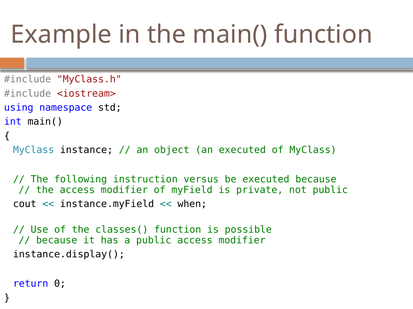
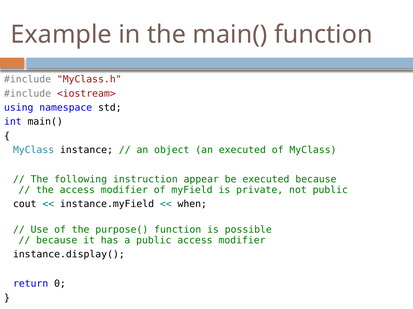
versus: versus -> appear (201, 180)
classes(: classes( -> purpose( (122, 230)
